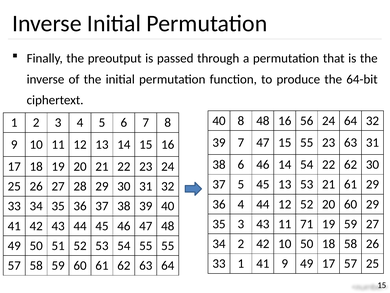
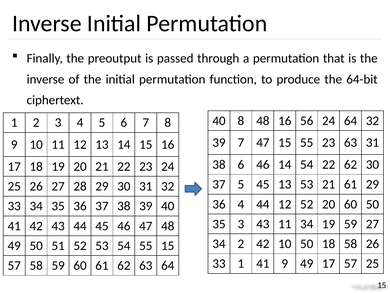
60 29: 29 -> 50 (372, 204)
11 71: 71 -> 34 (307, 224)
55 55: 55 -> 15 (168, 245)
